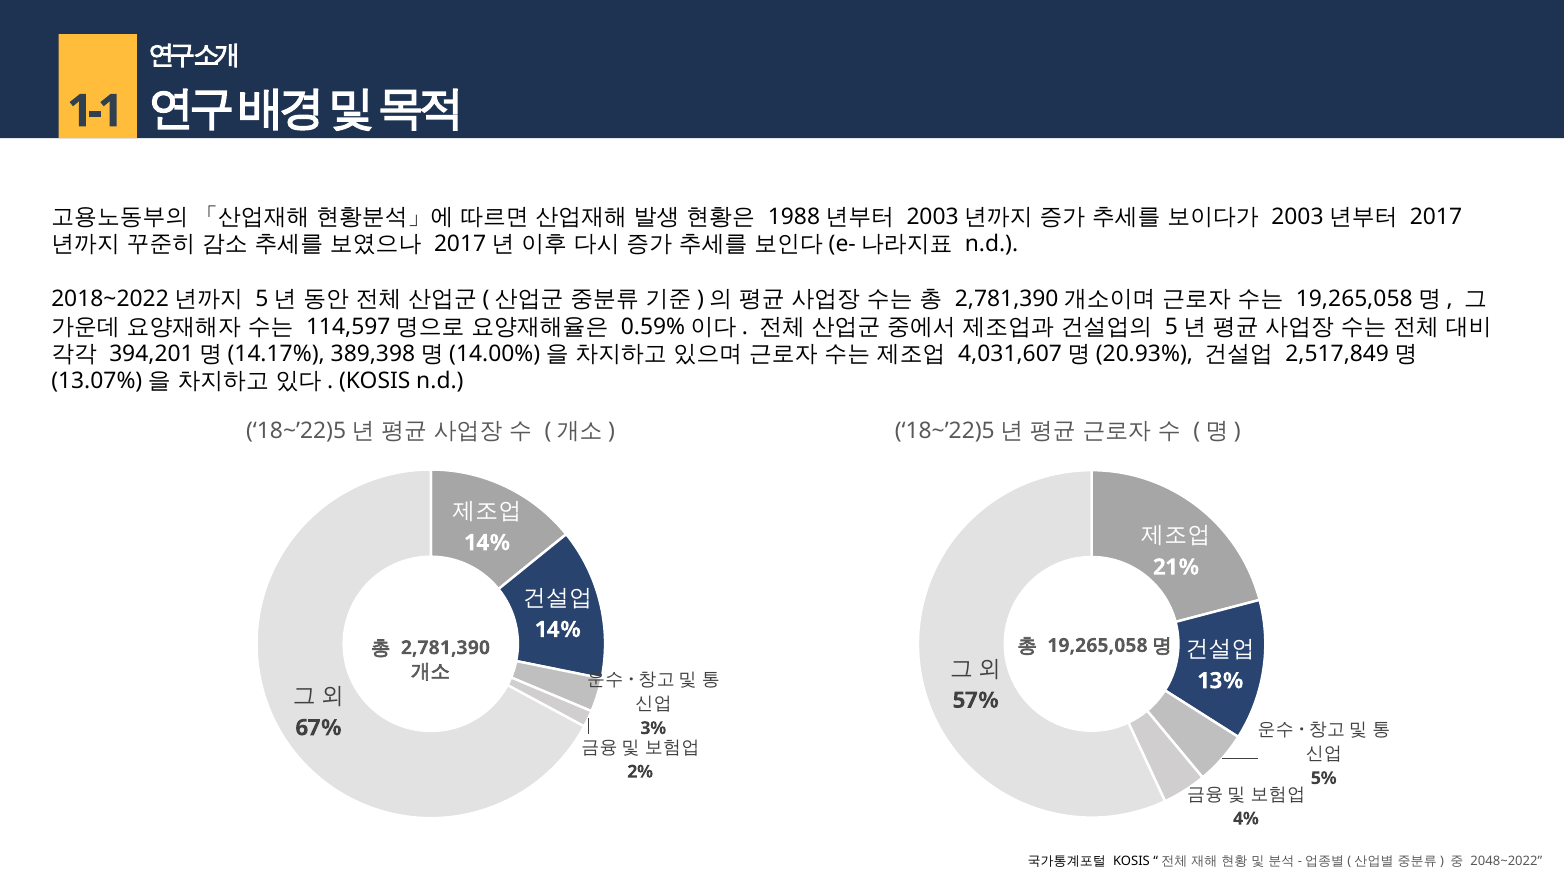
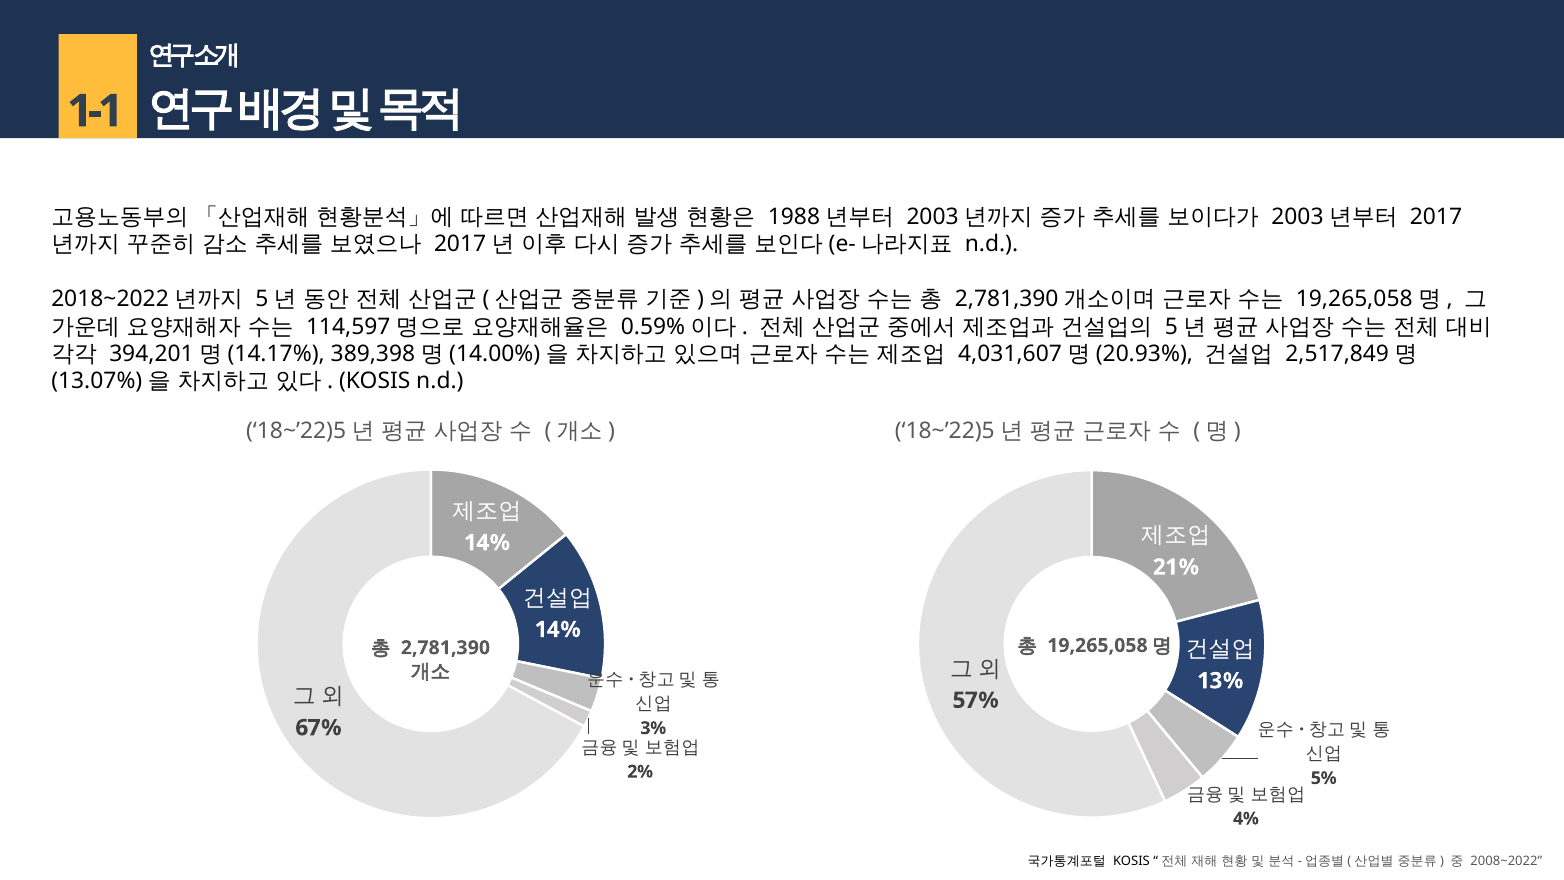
2048~2022: 2048~2022 -> 2008~2022 (1506, 861)
